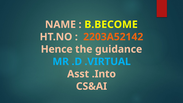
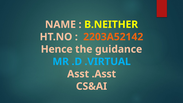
B.BECOME: B.BECOME -> B.NEITHER (111, 25)
.Into: .Into -> .Asst (104, 74)
